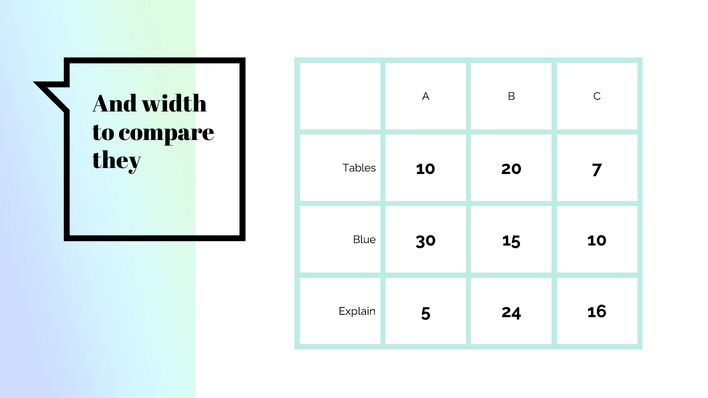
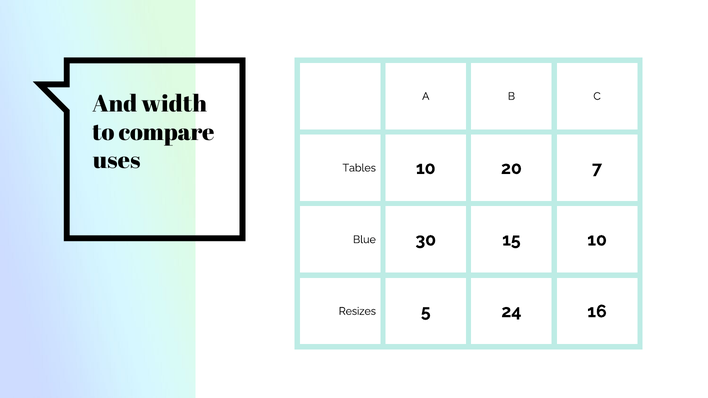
they: they -> uses (117, 161)
Explain: Explain -> Resizes (357, 311)
